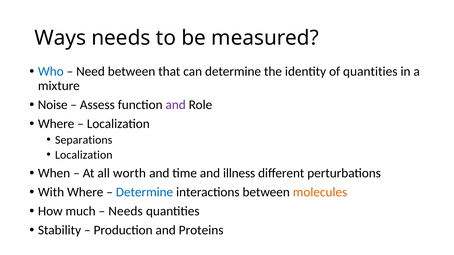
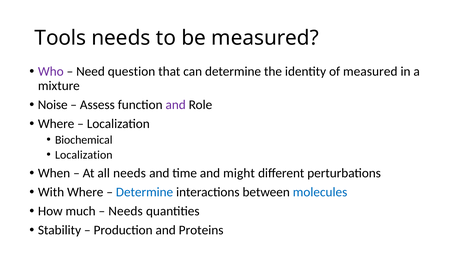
Ways: Ways -> Tools (60, 38)
Who colour: blue -> purple (51, 72)
Need between: between -> question (132, 72)
of quantities: quantities -> measured (370, 72)
Separations: Separations -> Biochemical (84, 140)
all worth: worth -> needs (129, 173)
illness: illness -> might (239, 173)
molecules colour: orange -> blue (320, 192)
